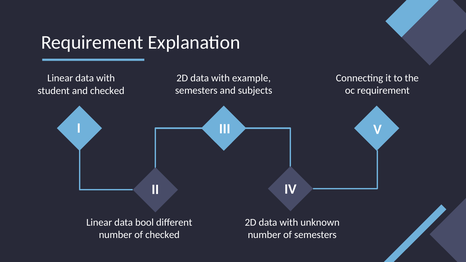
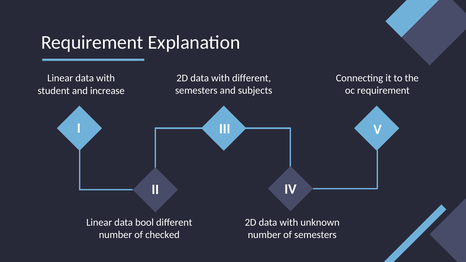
with example: example -> different (252, 78)
and checked: checked -> increase (107, 91)
